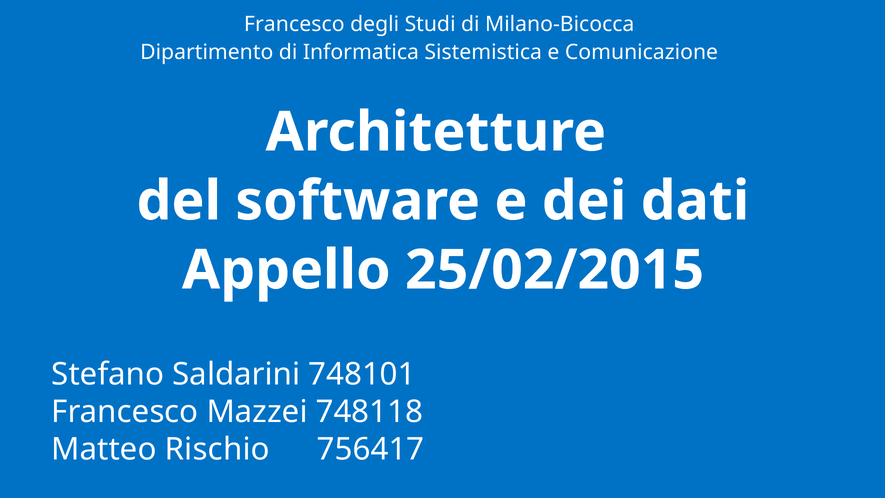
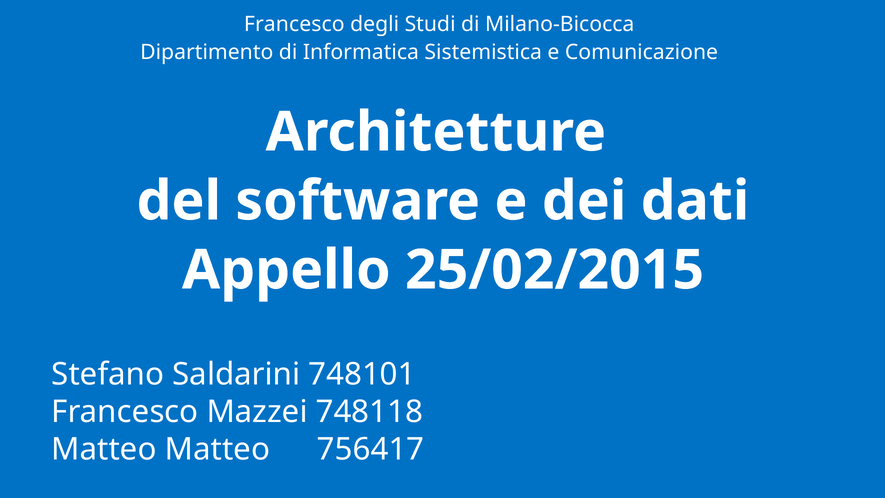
Matteo Rischio: Rischio -> Matteo (217, 449)
